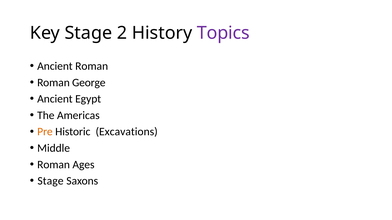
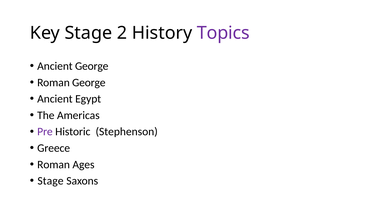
Ancient Roman: Roman -> George (92, 66)
Pre colour: orange -> purple (45, 132)
Excavations: Excavations -> Stephenson (127, 132)
Middle: Middle -> Greece (54, 148)
